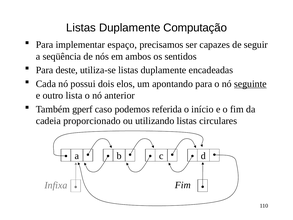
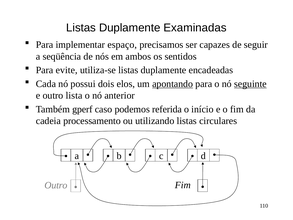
Computação: Computação -> Examinadas (195, 28)
deste: deste -> evite (67, 70)
apontando underline: none -> present (173, 84)
proporcionado: proporcionado -> processamento (92, 121)
Infixa: Infixa -> Outro (56, 185)
